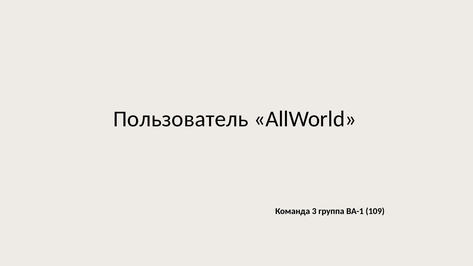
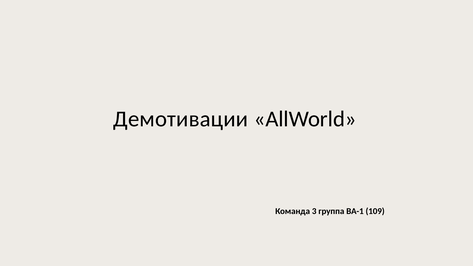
Пользователь: Пользователь -> Демотивации (181, 119)
